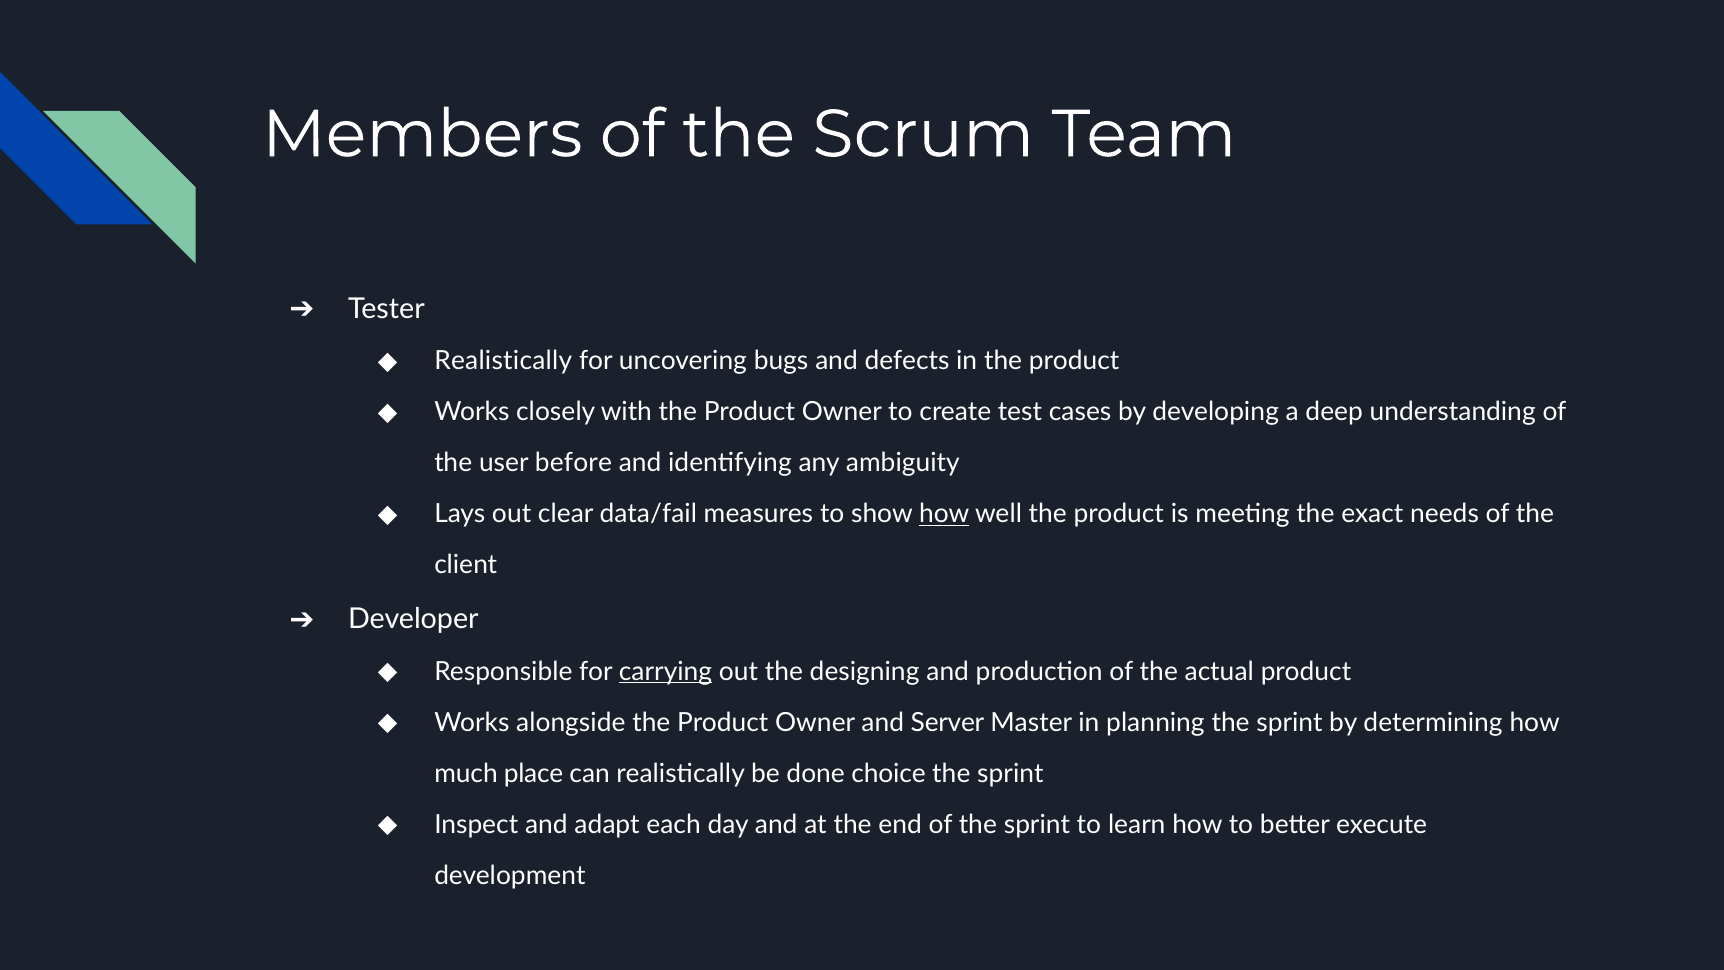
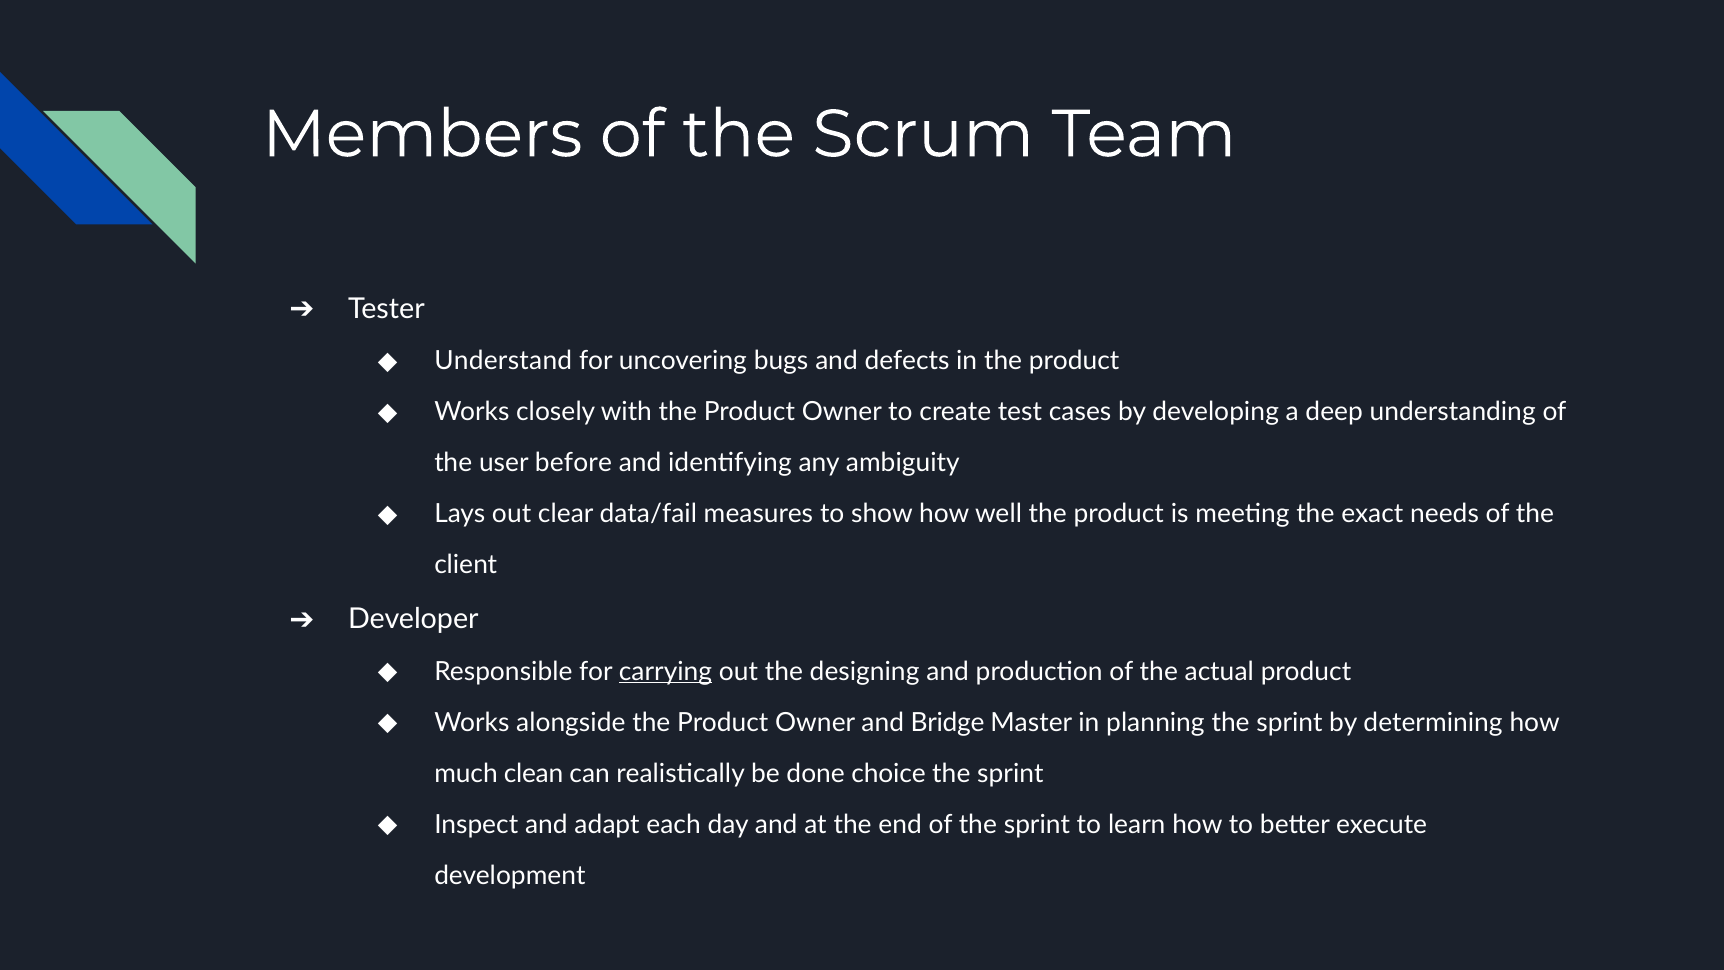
Realistically: Realistically -> Understand (503, 361)
how underline: present -> none (944, 514)
Server: Server -> Bridge (948, 722)
place: place -> clean (534, 773)
